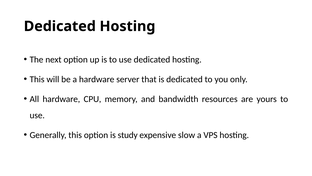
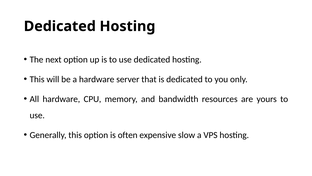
study: study -> often (128, 135)
